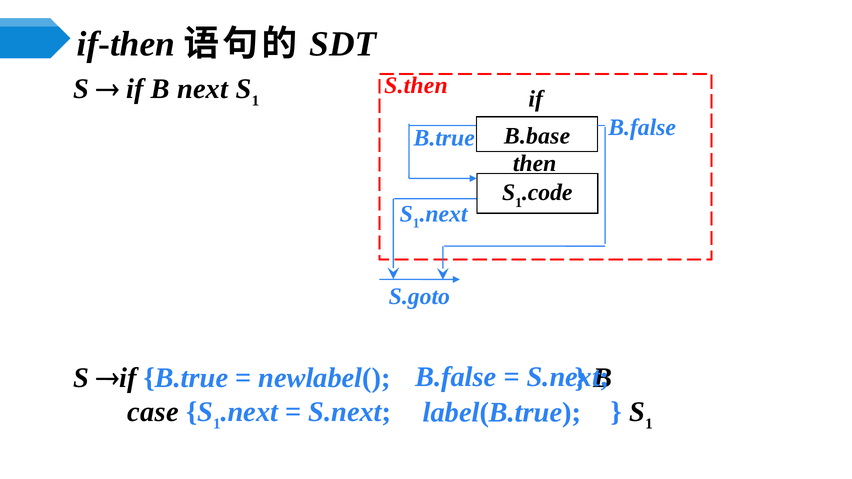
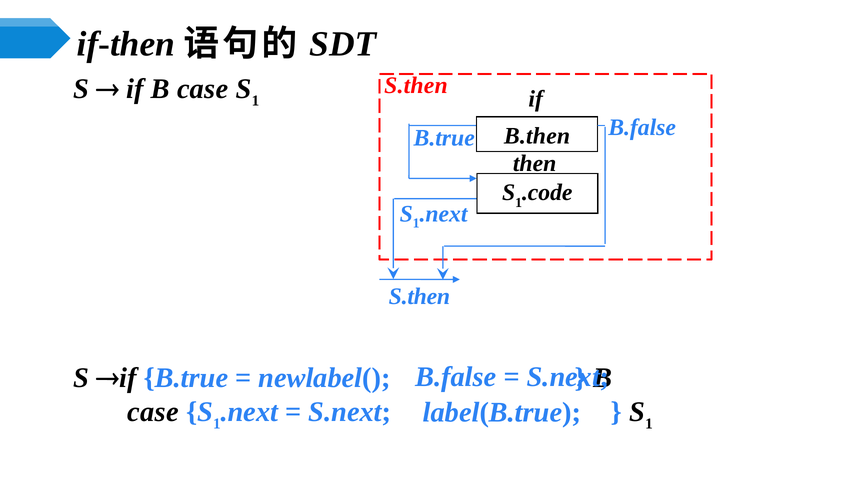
if B next: next -> case (203, 89)
B.base: B.base -> B.then (537, 136)
S.goto: S.goto -> S.then (419, 297)
